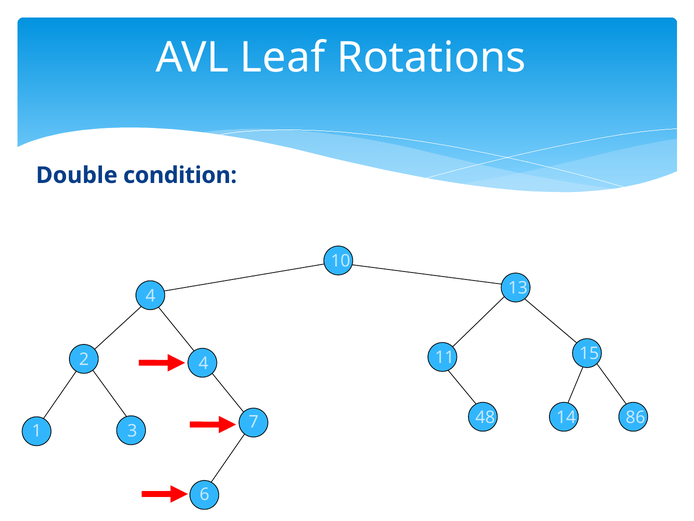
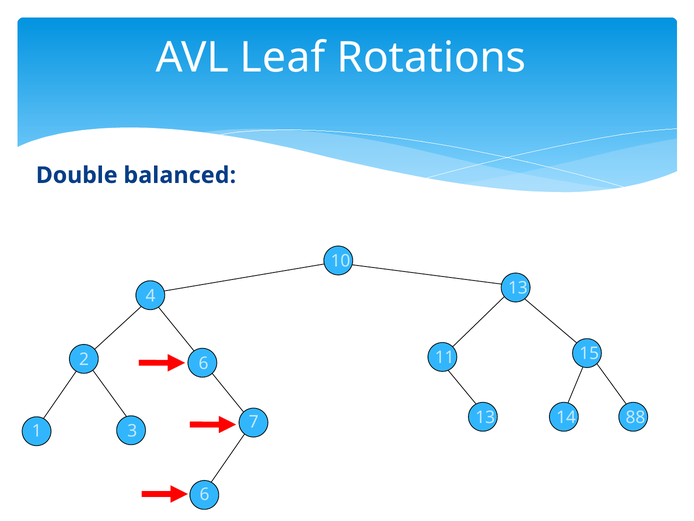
condition: condition -> balanced (180, 175)
2 4: 4 -> 6 (204, 363)
7 48: 48 -> 13 (485, 417)
86: 86 -> 88 (636, 417)
